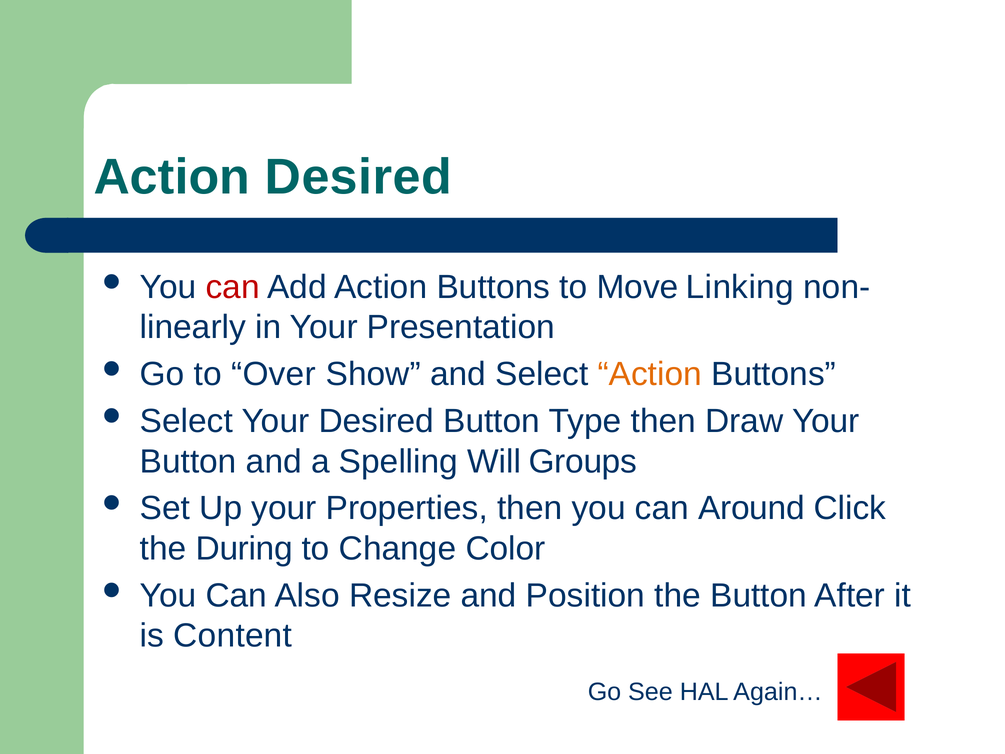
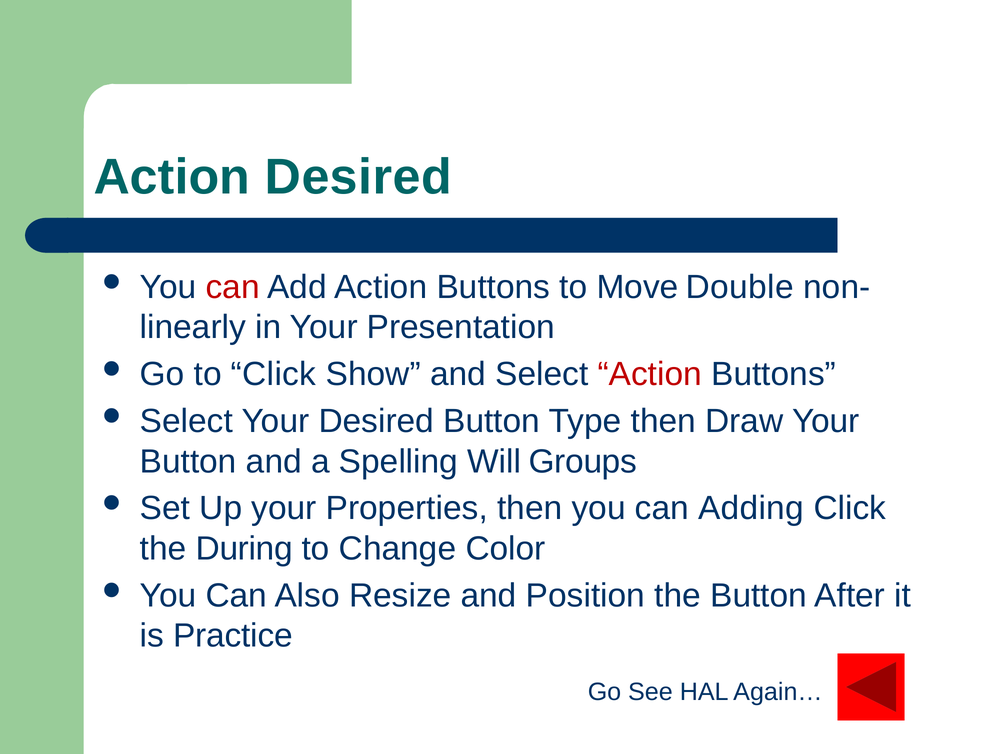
Linking: Linking -> Double (740, 287)
to Over: Over -> Click (274, 374)
Action colour: orange -> red (650, 374)
Around: Around -> Adding (751, 508)
Content: Content -> Practice (233, 635)
